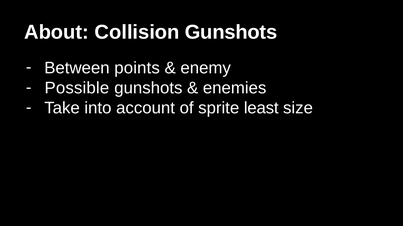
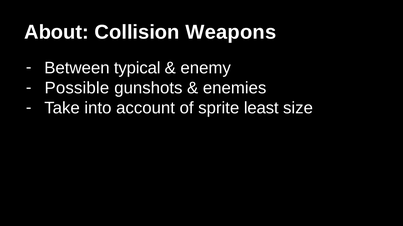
Collision Gunshots: Gunshots -> Weapons (231, 32)
points: points -> typical (137, 68)
